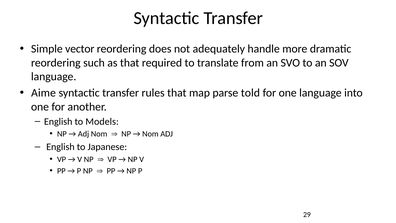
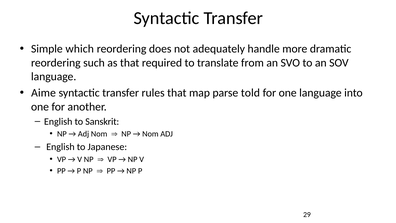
vector: vector -> which (80, 49)
Models: Models -> Sanskrit (102, 122)
